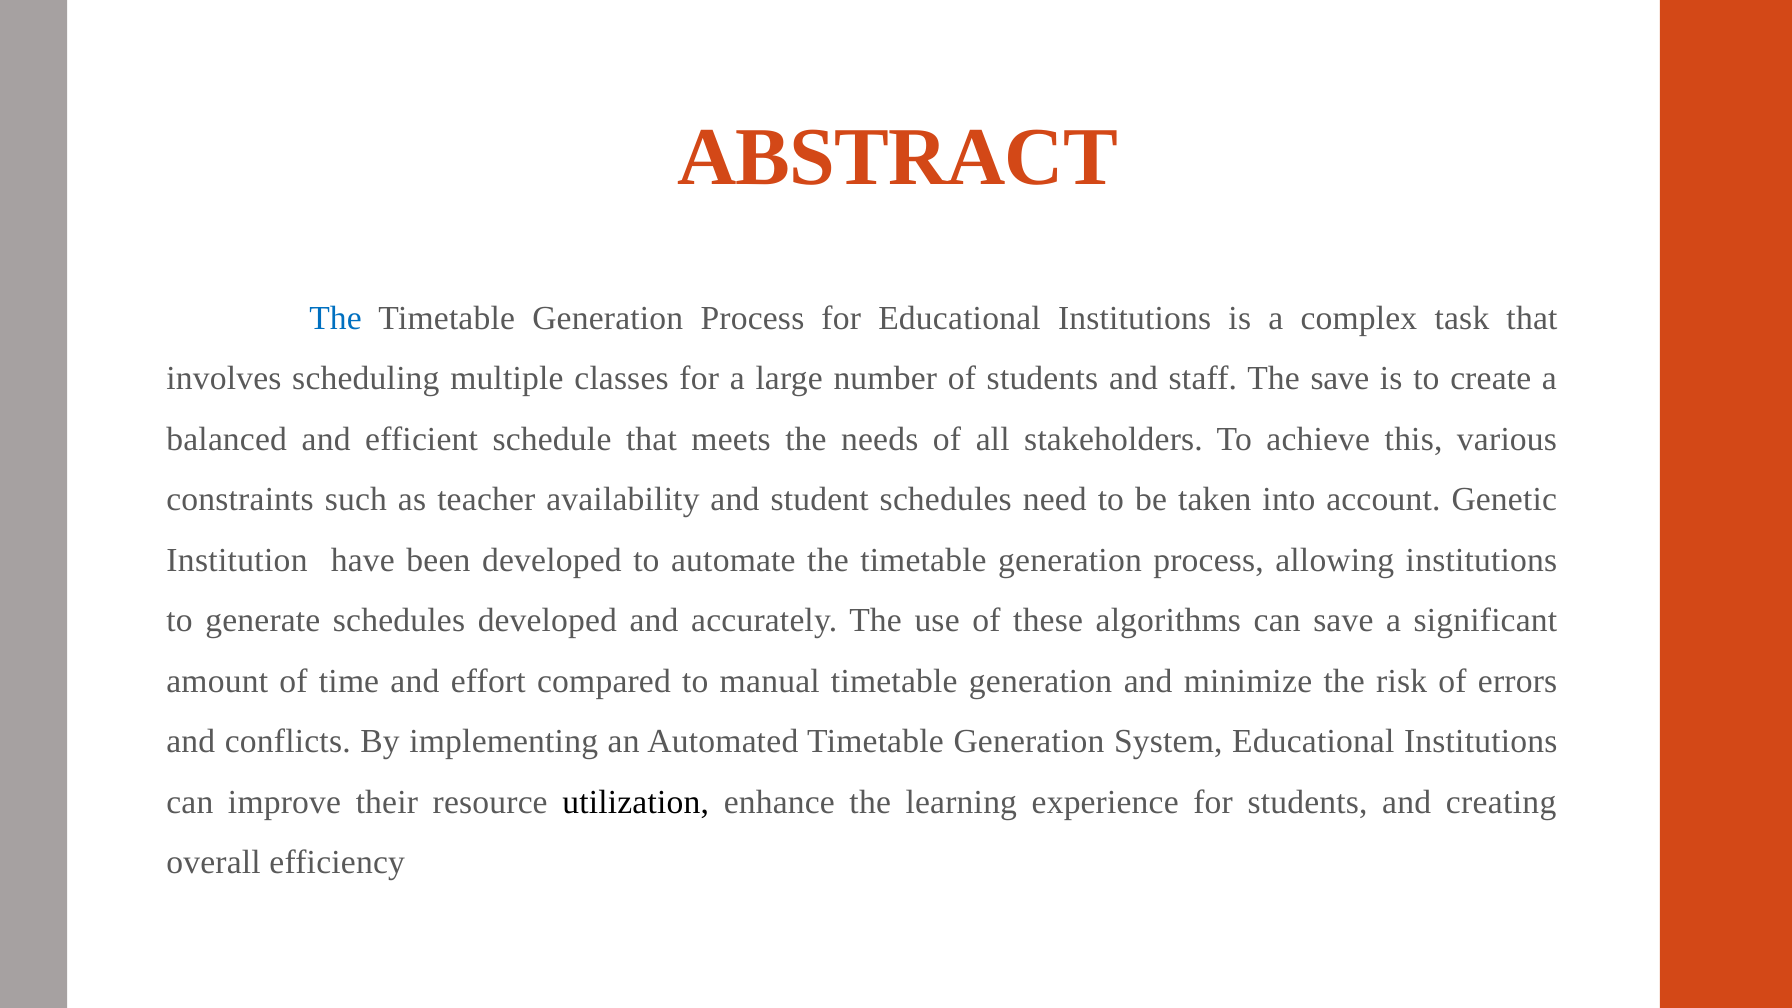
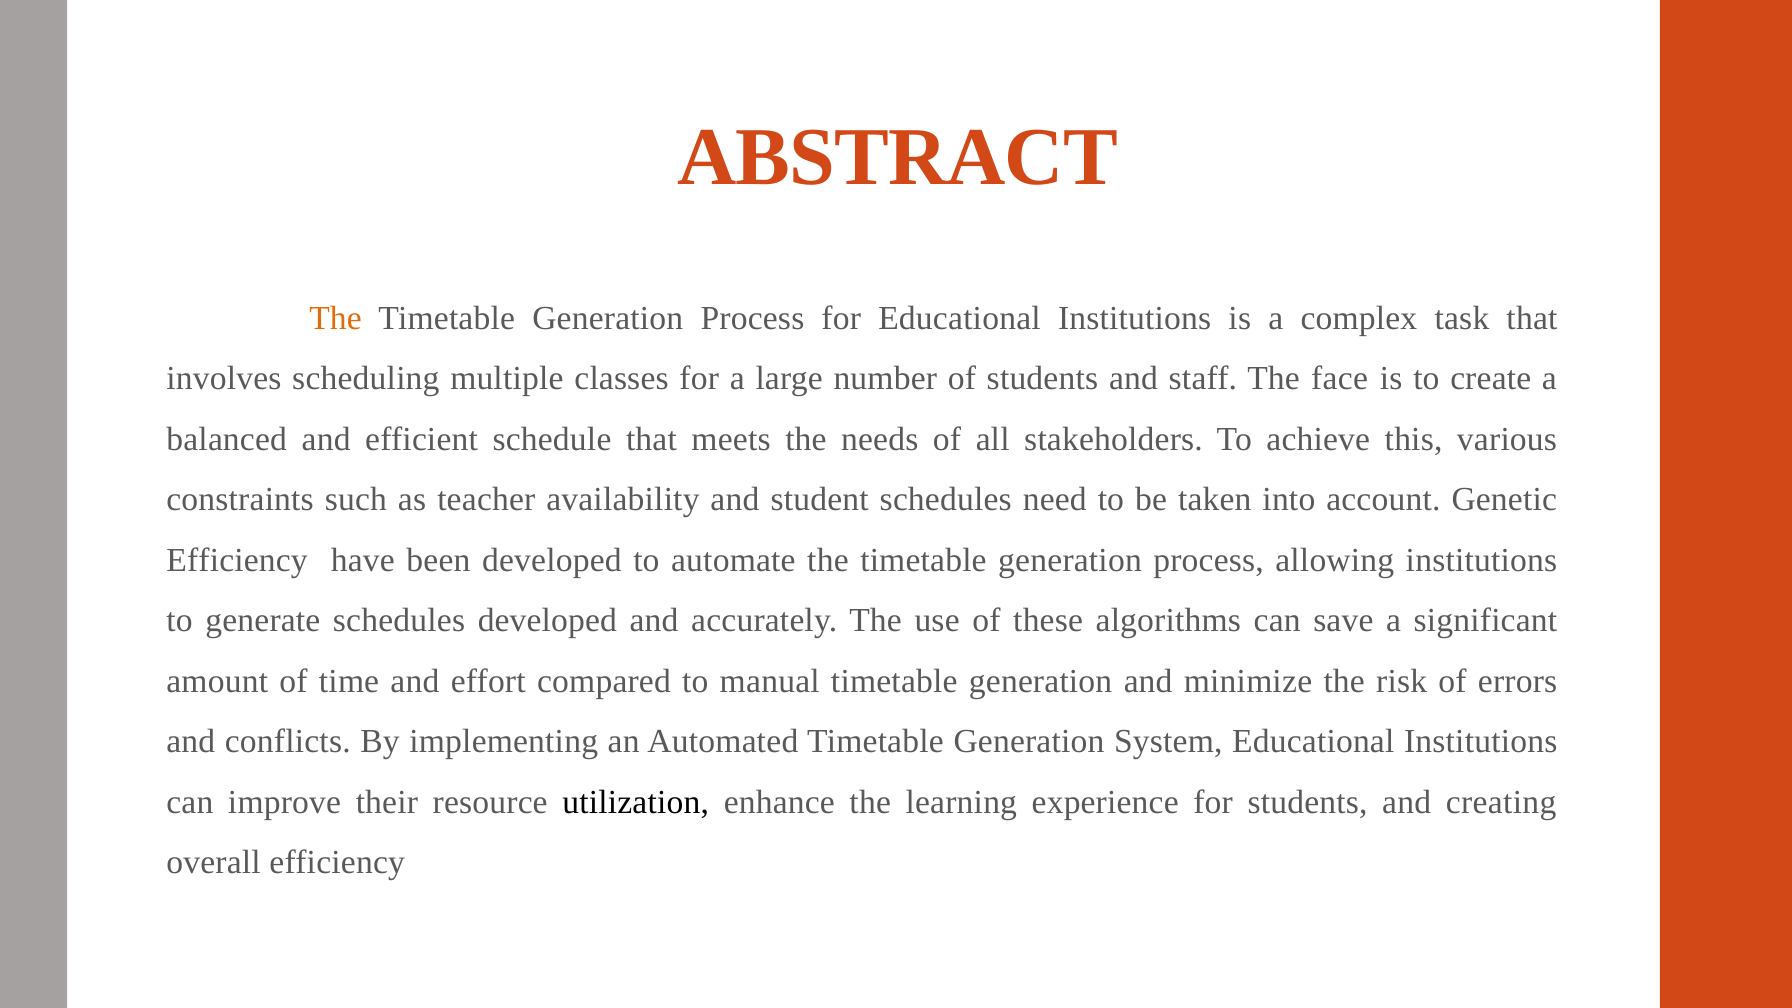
The colour: blue -> orange (336, 318)
The save: save -> face (1340, 379)
Institution: Institution -> Efficiency (237, 560)
